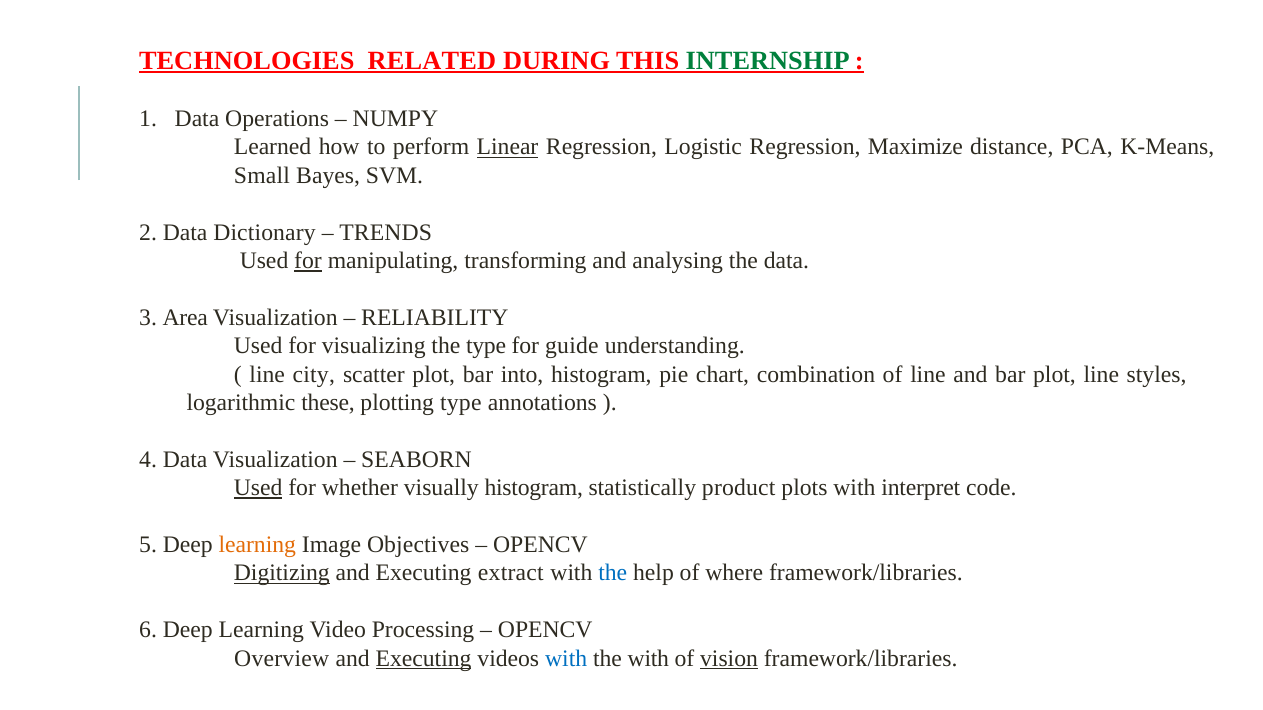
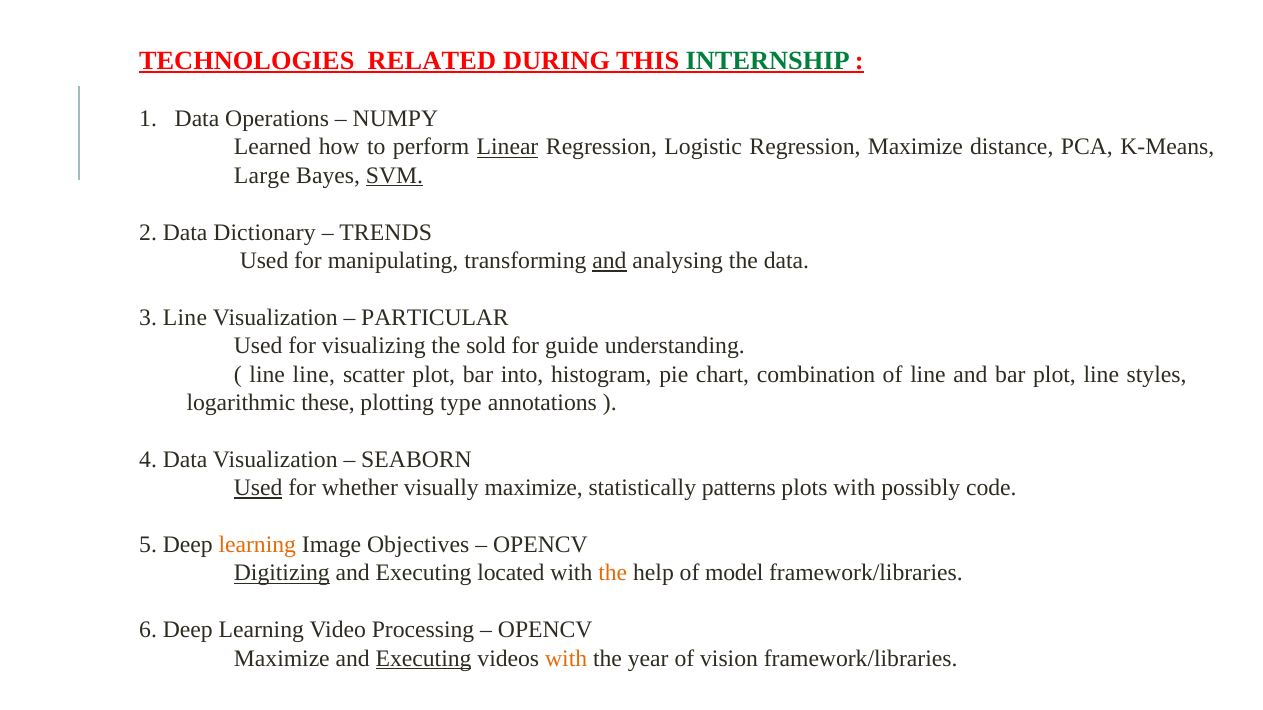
Small: Small -> Large (262, 176)
SVM underline: none -> present (395, 176)
for underline: present -> none (308, 261)
and underline: none -> present (609, 261)
3 Area: Area -> Line (185, 318)
RELIABILITY: RELIABILITY -> PARTICULAR (435, 318)
the type: type -> sold (486, 346)
line city: city -> line (314, 375)
visually histogram: histogram -> maximize (534, 488)
product: product -> patterns (739, 488)
interpret: interpret -> possibly (921, 488)
extract: extract -> located (511, 574)
the colour: blue -> orange (613, 574)
where: where -> model (734, 574)
Overview: Overview -> Maximize (282, 659)
with colour: blue -> orange (566, 659)
the with: with -> year (648, 659)
vision underline: present -> none (729, 659)
